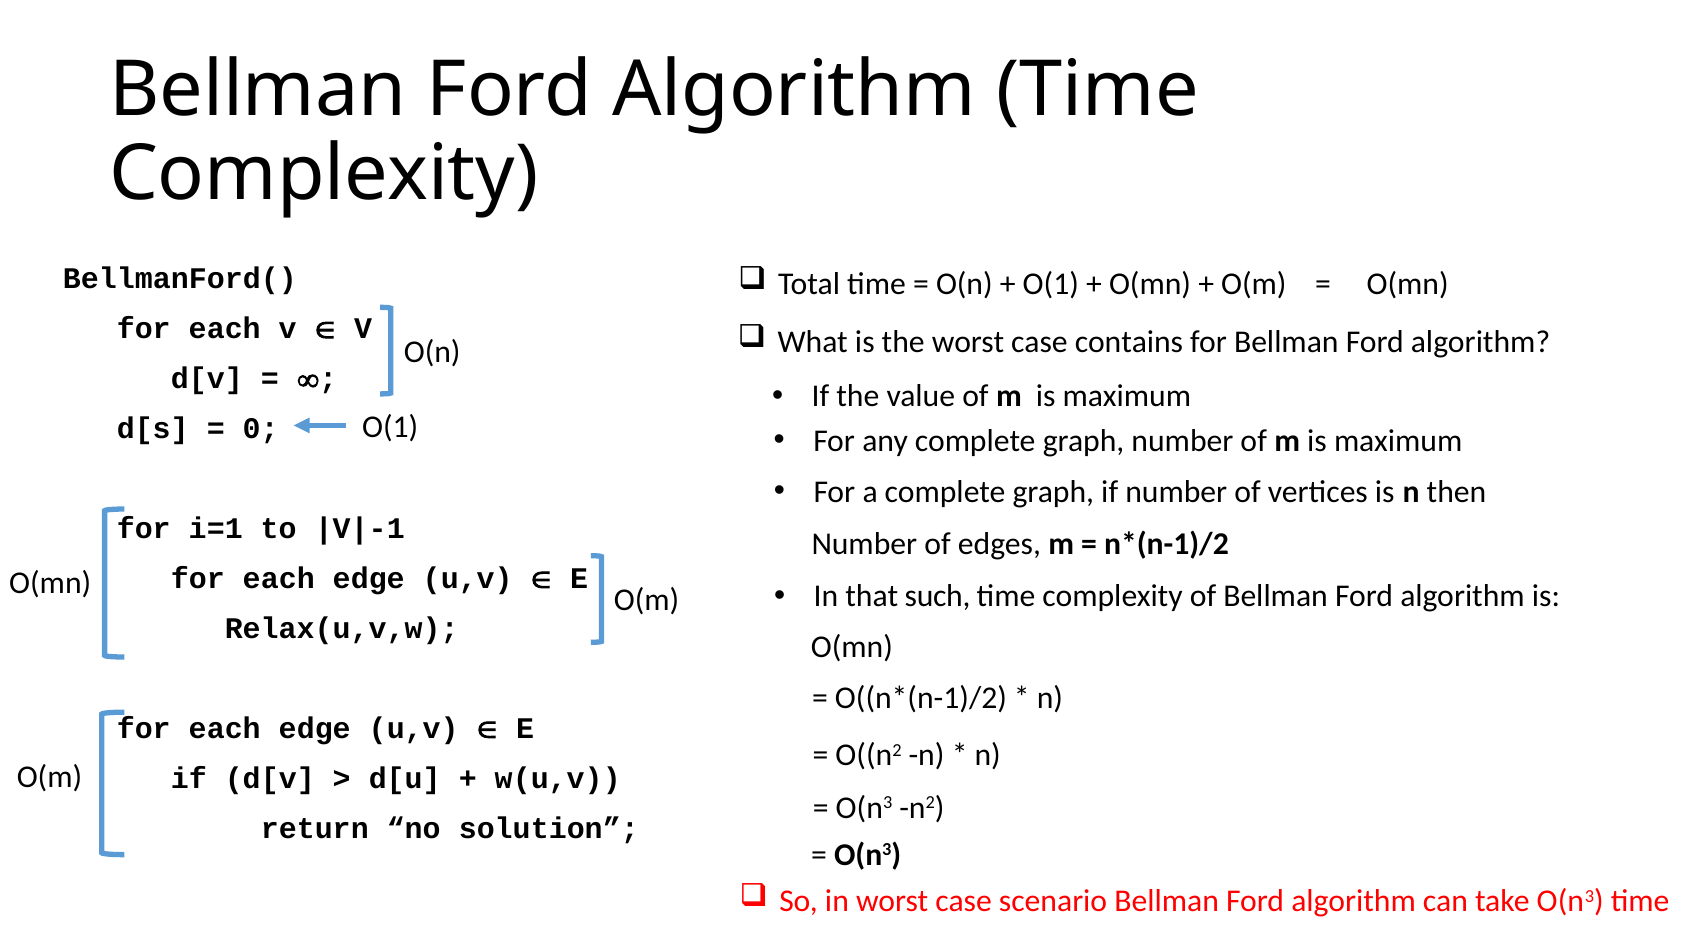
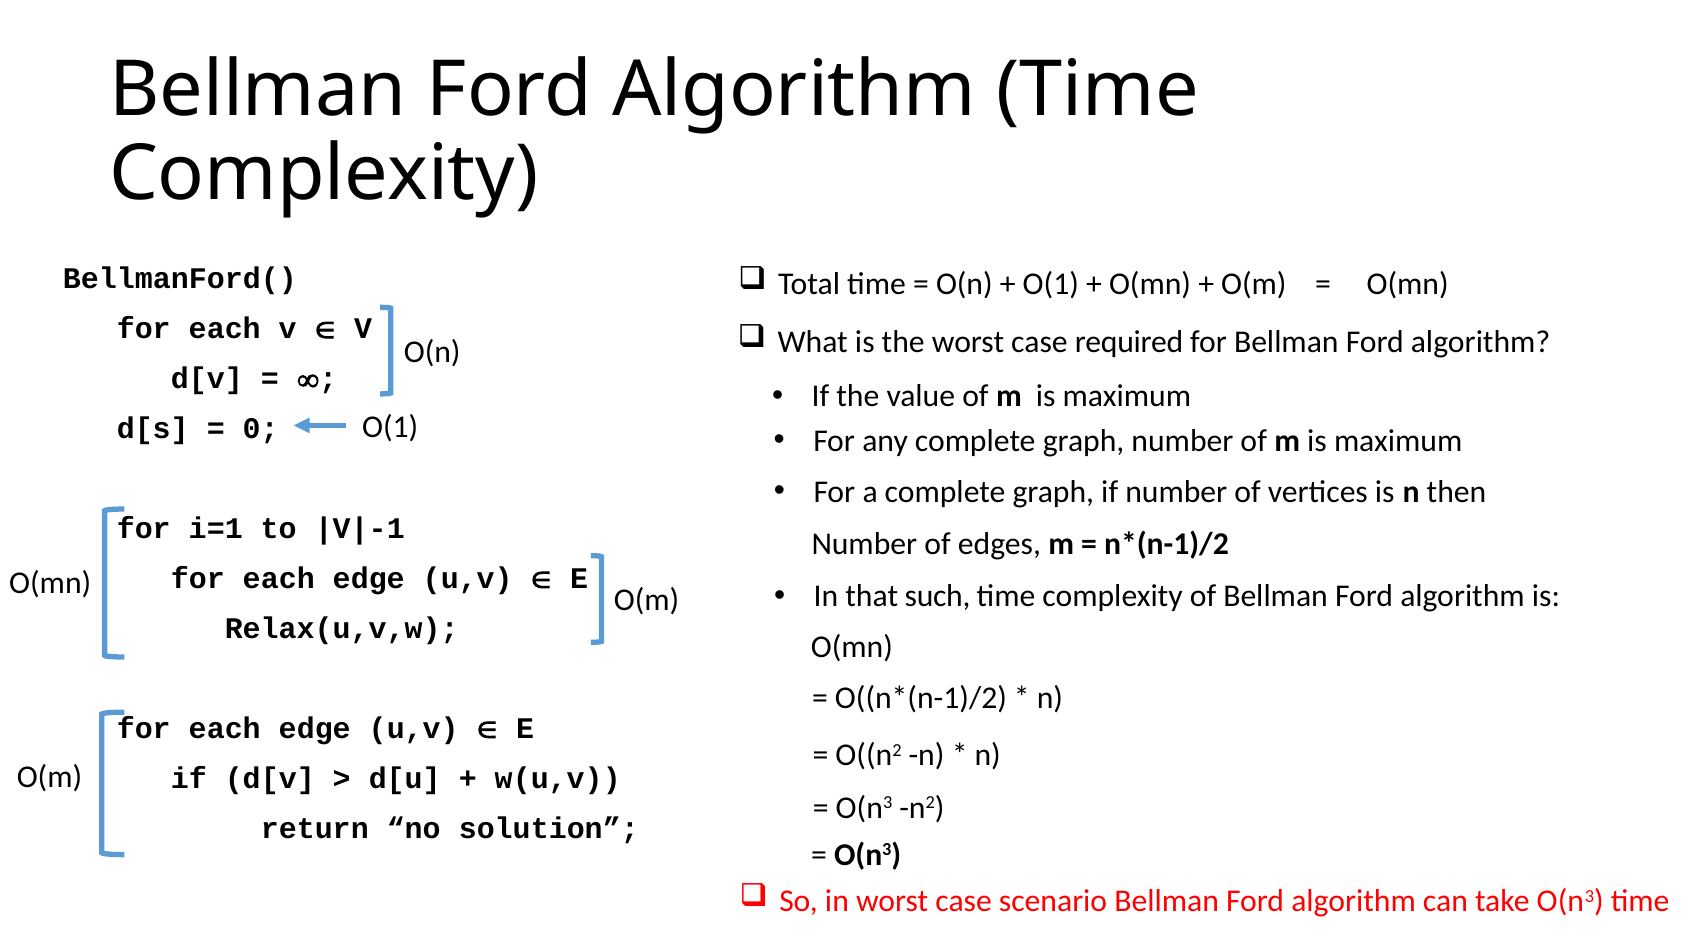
contains: contains -> required (1129, 342)
